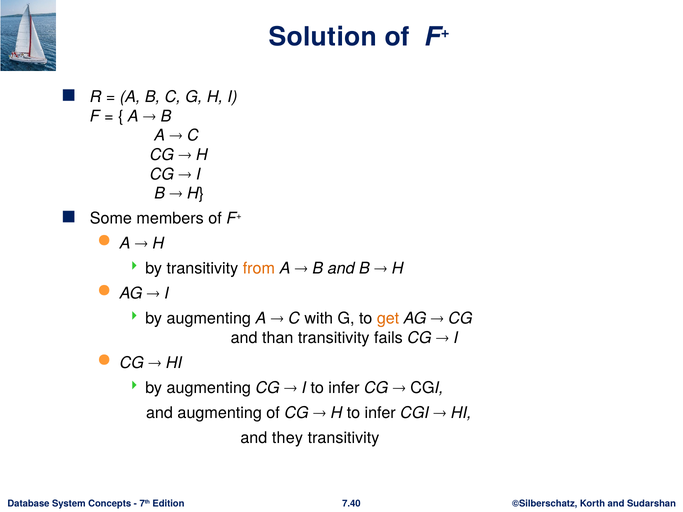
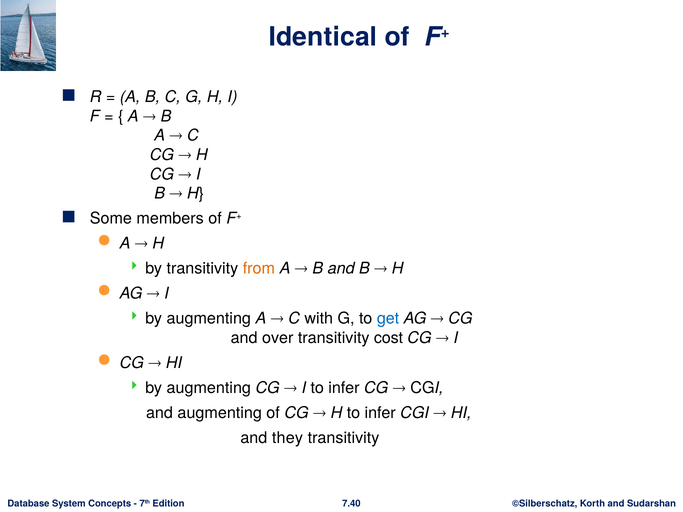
Solution: Solution -> Identical (323, 37)
get colour: orange -> blue (388, 319)
than: than -> over (278, 338)
fails: fails -> cost (389, 338)
